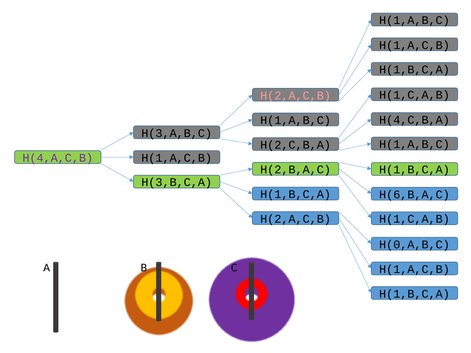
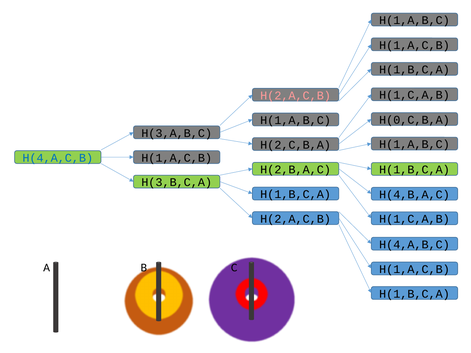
H(4,C,B,A: H(4,C,B,A -> H(0,C,B,A (414, 120)
H(4,A,C,B colour: purple -> blue (58, 158)
H(6,B,A,C: H(6,B,A,C -> H(4,B,A,C (414, 195)
H(0,A,B,C: H(0,A,B,C -> H(4,A,B,C (414, 245)
